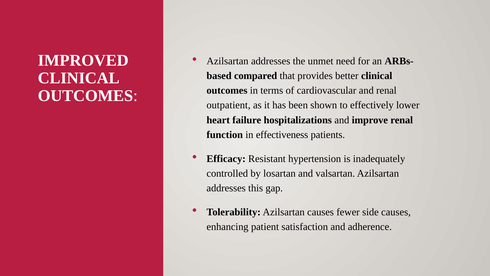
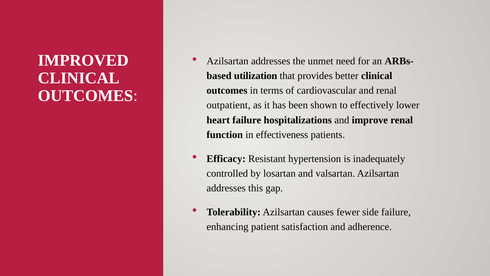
compared: compared -> utilization (256, 76)
side causes: causes -> failure (396, 212)
